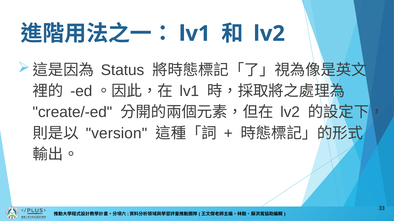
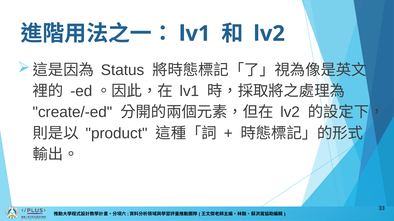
version: version -> product (117, 134)
